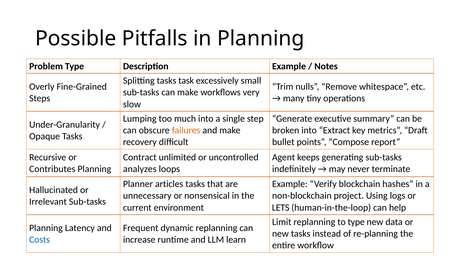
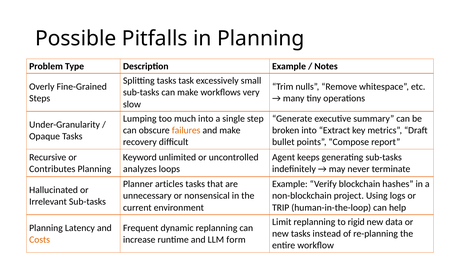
Contract: Contract -> Keyword (140, 157)
LETS: LETS -> TRIP (281, 207)
to type: type -> rigid (356, 222)
Costs colour: blue -> orange (40, 239)
learn: learn -> form (236, 239)
